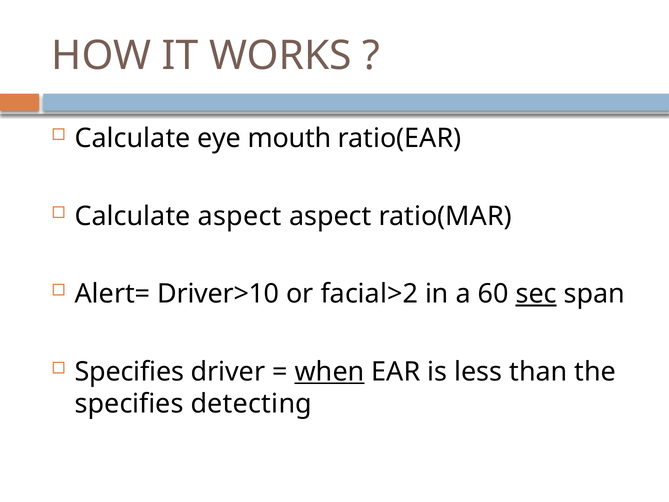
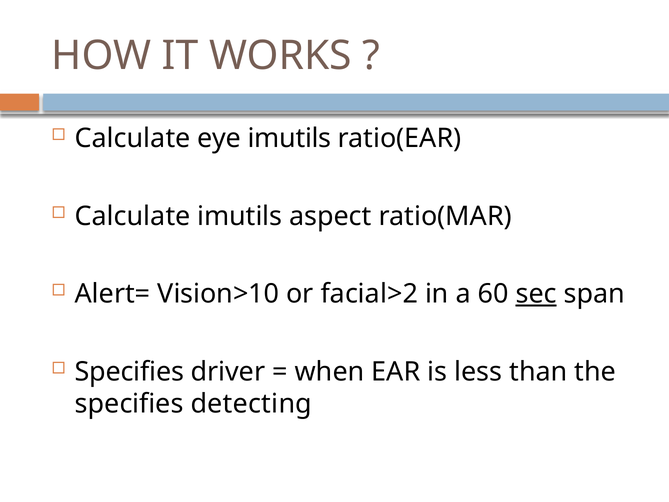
eye mouth: mouth -> imutils (289, 138)
Calculate aspect: aspect -> imutils (240, 216)
Driver>10: Driver>10 -> Vision>10 (218, 294)
when underline: present -> none (330, 372)
